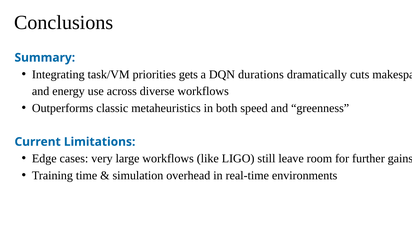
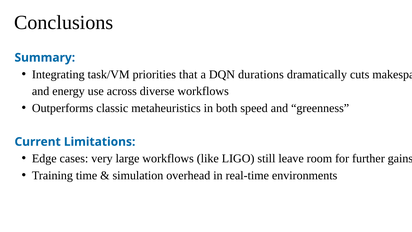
gets: gets -> that (188, 74)
